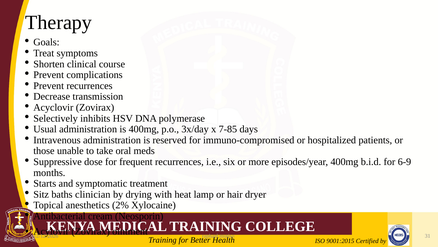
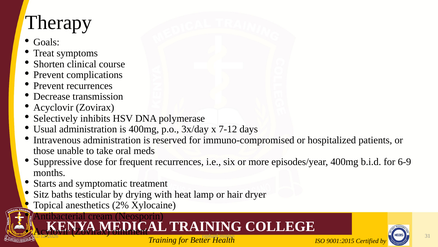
7-85: 7-85 -> 7-12 (228, 129)
clinician: clinician -> testicular (93, 194)
